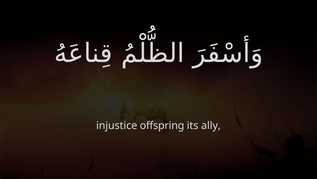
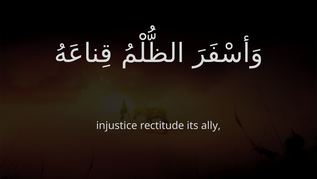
offspring: offspring -> rectitude (162, 125)
